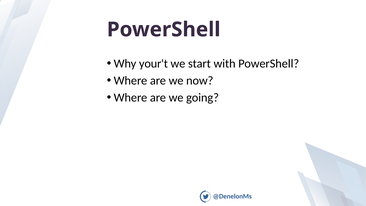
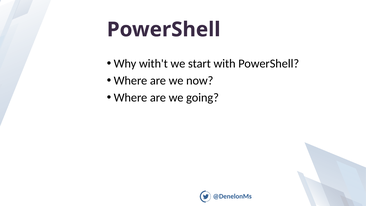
your't: your't -> with't (153, 64)
